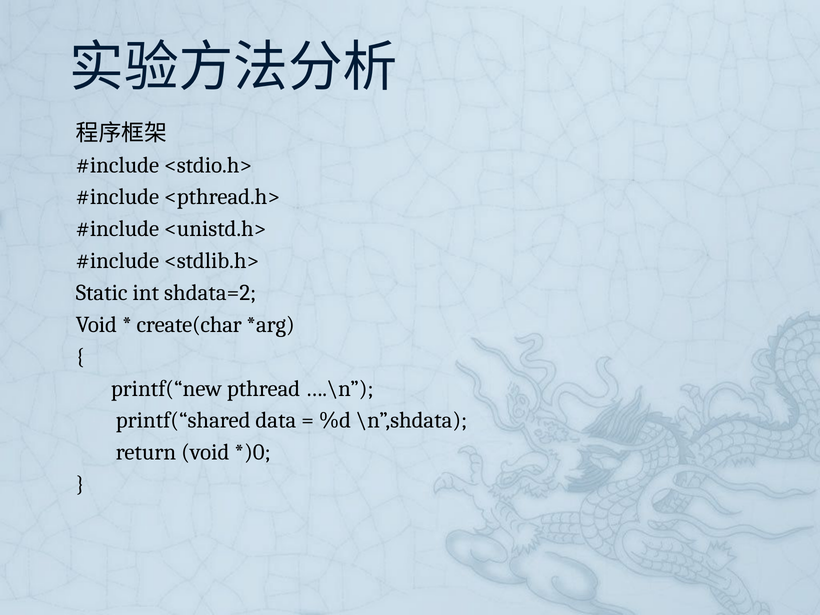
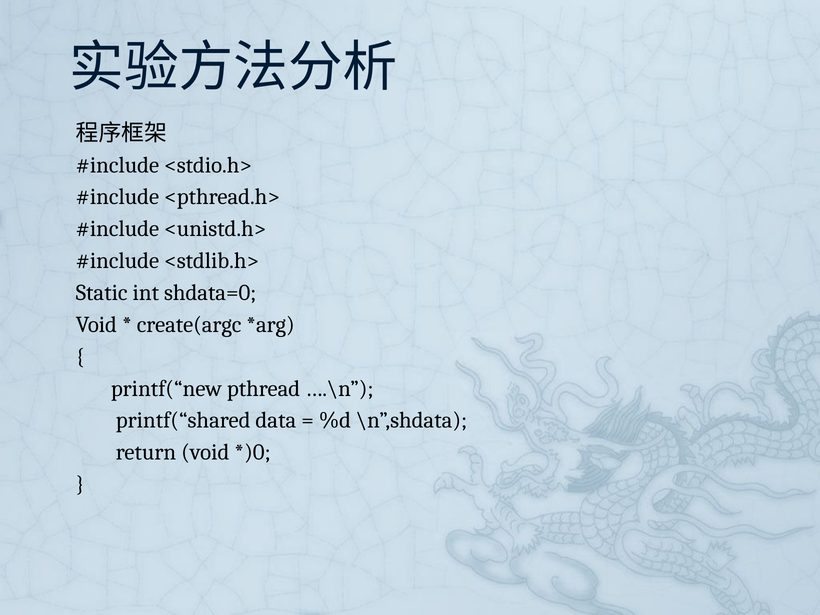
shdata=2: shdata=2 -> shdata=0 (210, 293)
create(char: create(char -> create(argc (189, 325)
